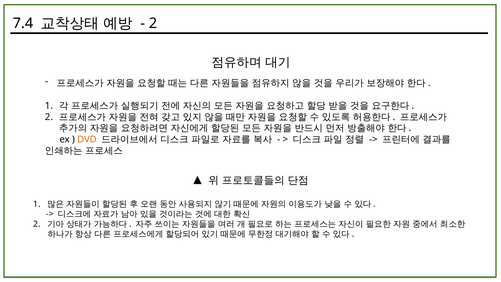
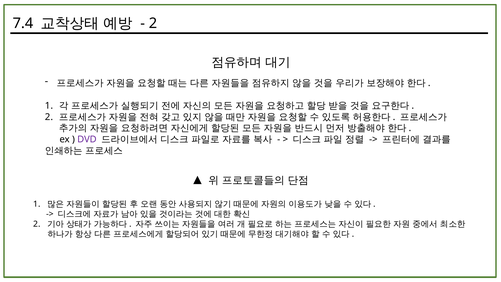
DVD colour: orange -> purple (87, 139)
